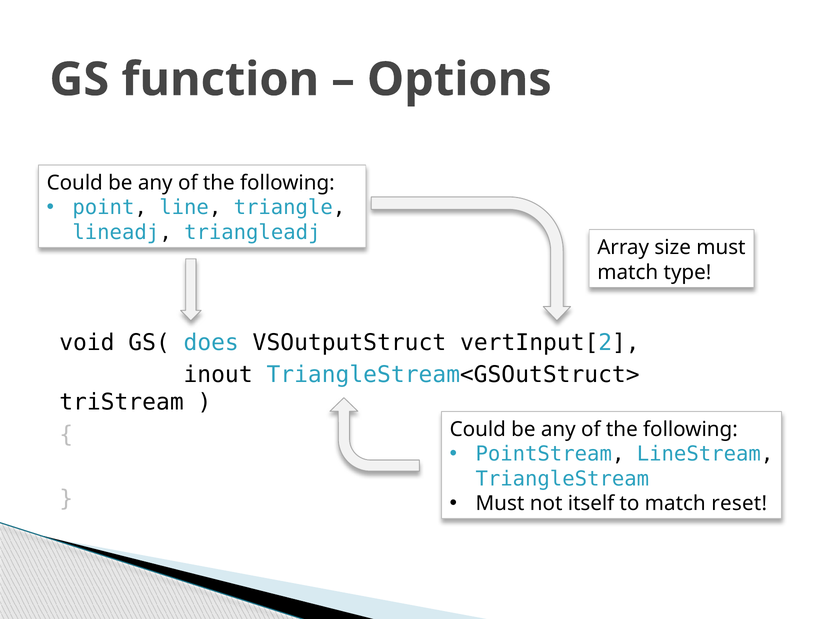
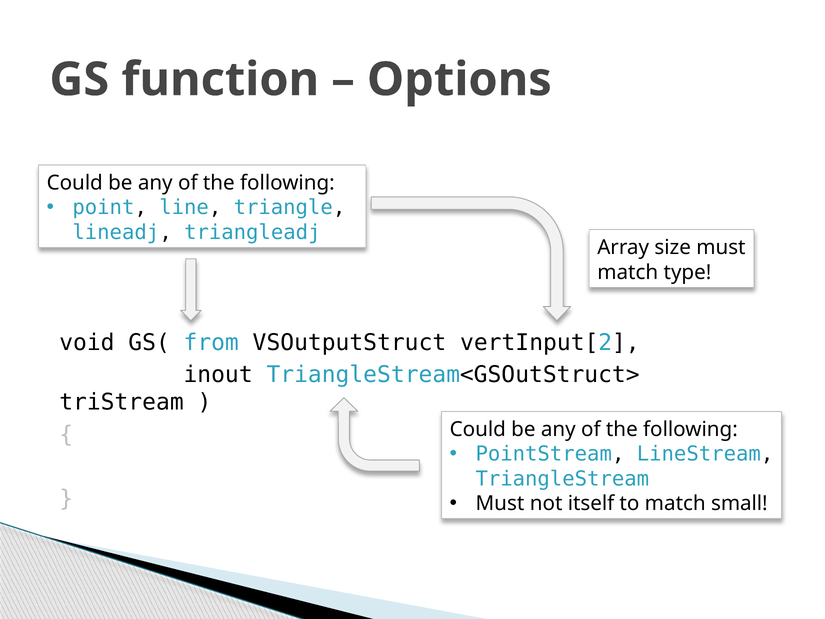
does: does -> from (211, 343)
reset: reset -> small (739, 503)
